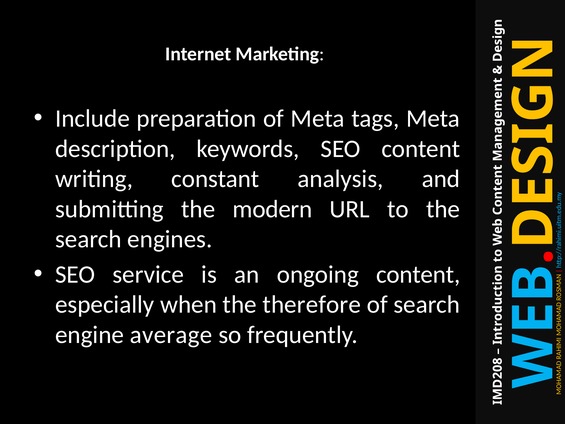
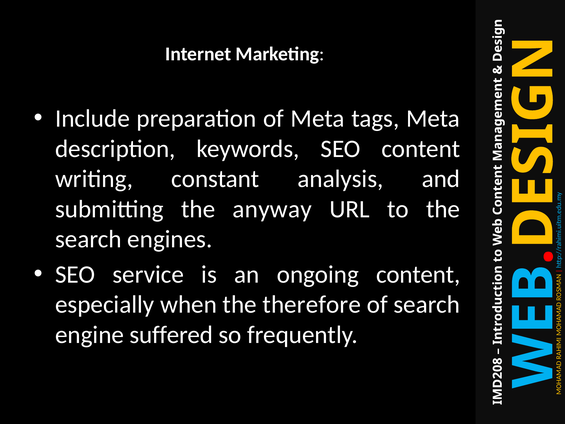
modern: modern -> anyway (272, 209)
average: average -> suffered (171, 335)
